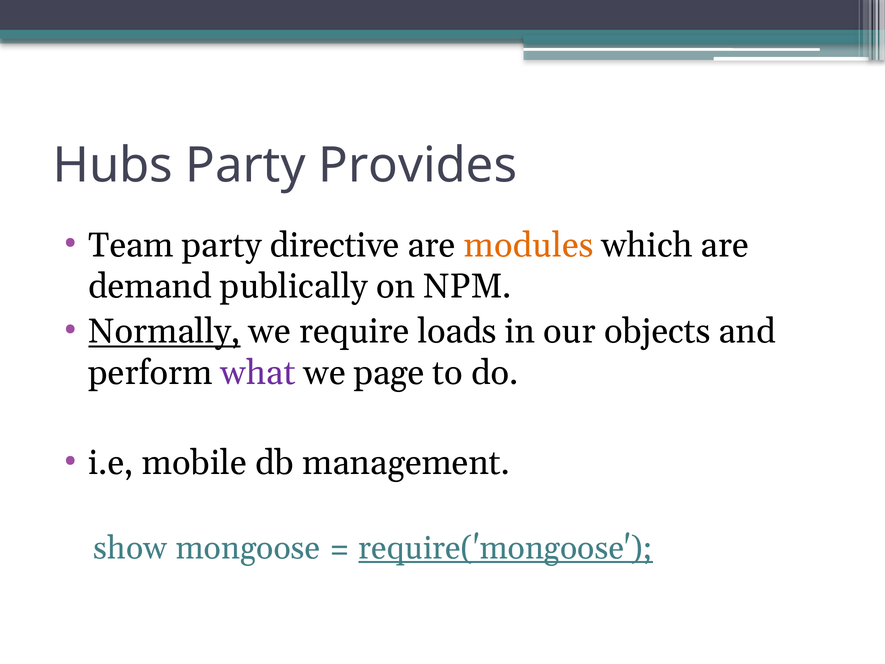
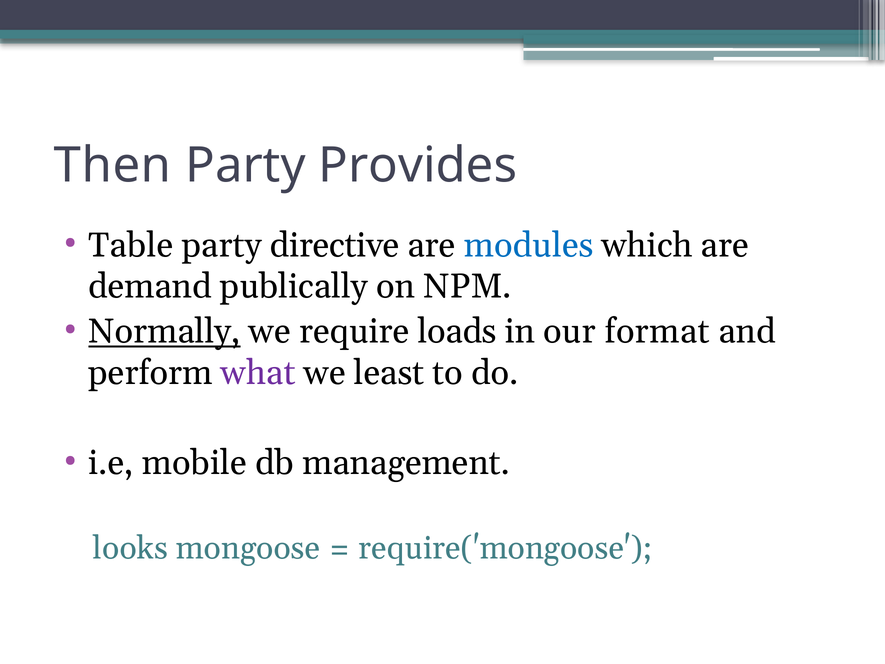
Hubs: Hubs -> Then (113, 166)
Team: Team -> Table (131, 245)
modules colour: orange -> blue (529, 245)
objects: objects -> format (657, 331)
page: page -> least (389, 373)
show: show -> looks (130, 548)
require('mongoose underline: present -> none (506, 548)
